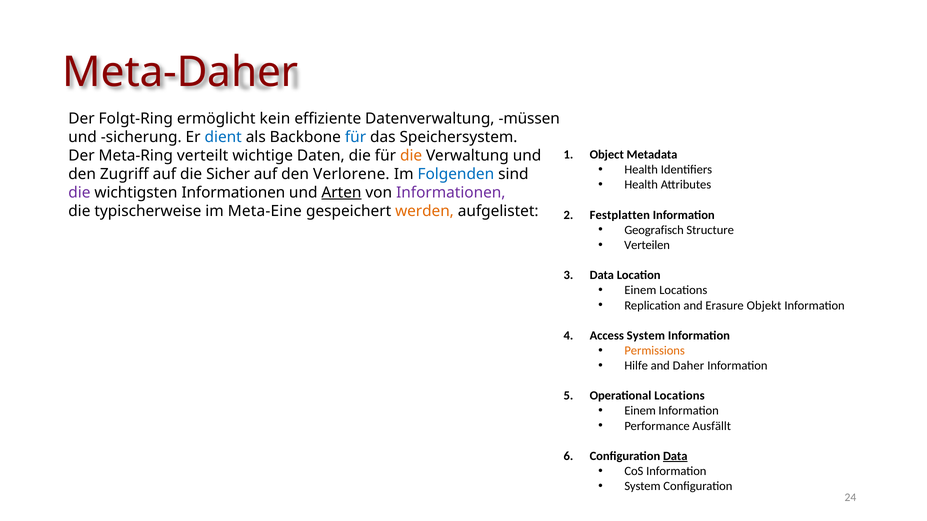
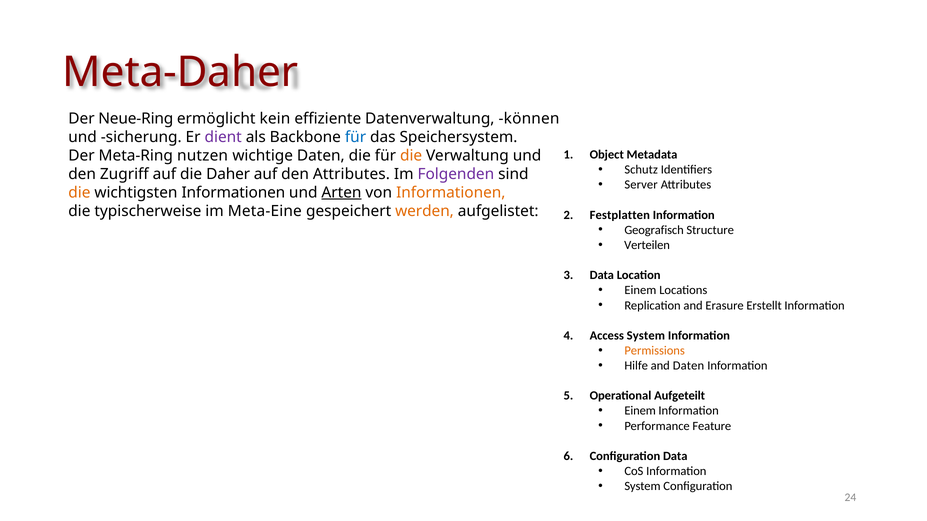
Folgt-Ring: Folgt-Ring -> Neue-Ring (136, 119)
müssen: müssen -> können (529, 119)
dient colour: blue -> purple (223, 137)
verteilt: verteilt -> nutzen (203, 156)
Health: Health -> Schutz (641, 170)
Sicher: Sicher -> Daher (228, 174)
den Verlorene: Verlorene -> Attributes (351, 174)
Folgenden colour: blue -> purple (456, 174)
Health: Health -> Server (641, 185)
die colour: purple -> orange (79, 193)
Informationen colour: purple -> orange (451, 193)
Objekt: Objekt -> Erstellt (764, 306)
and Daher: Daher -> Daten (688, 366)
Operational Locations: Locations -> Aufgeteilt (680, 396)
Ausfällt: Ausfällt -> Feature (712, 426)
Data underline: present -> none (675, 456)
